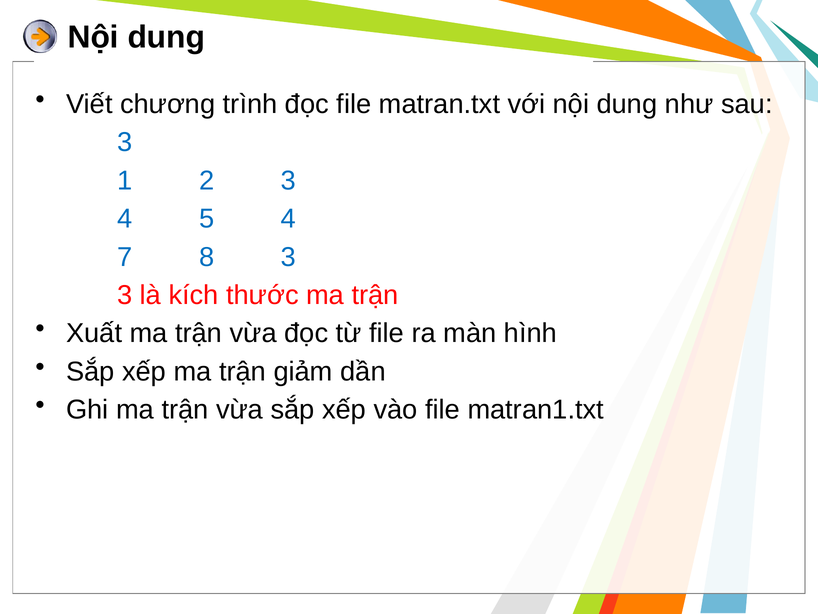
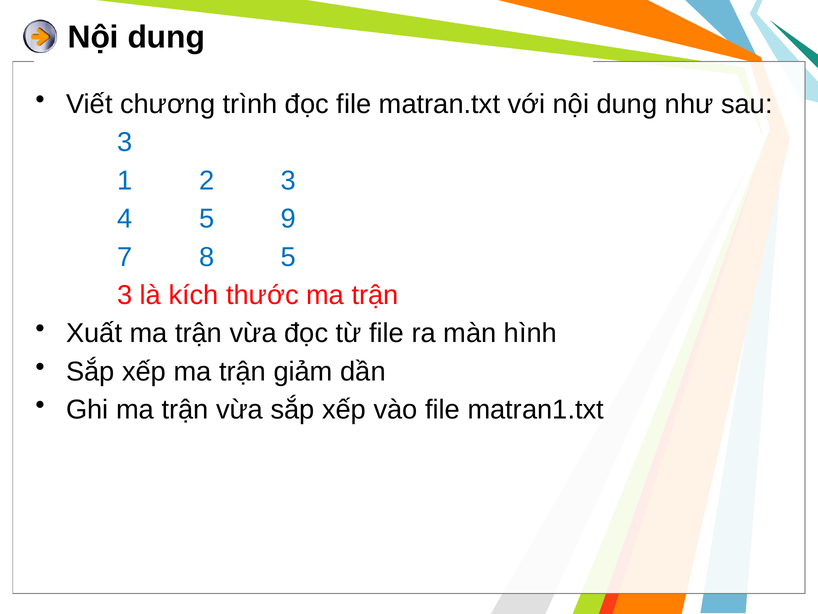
5 4: 4 -> 9 (288, 219)
8 3: 3 -> 5 (288, 257)
